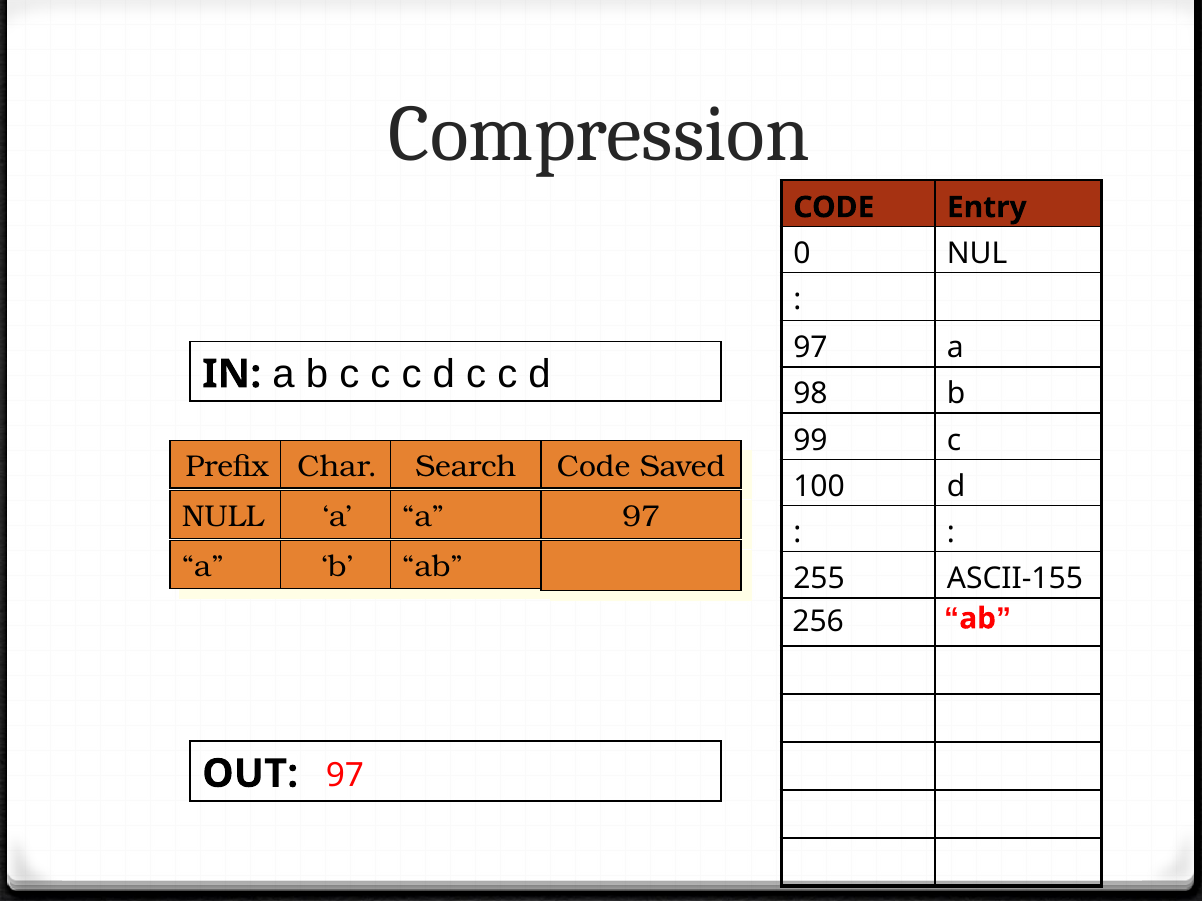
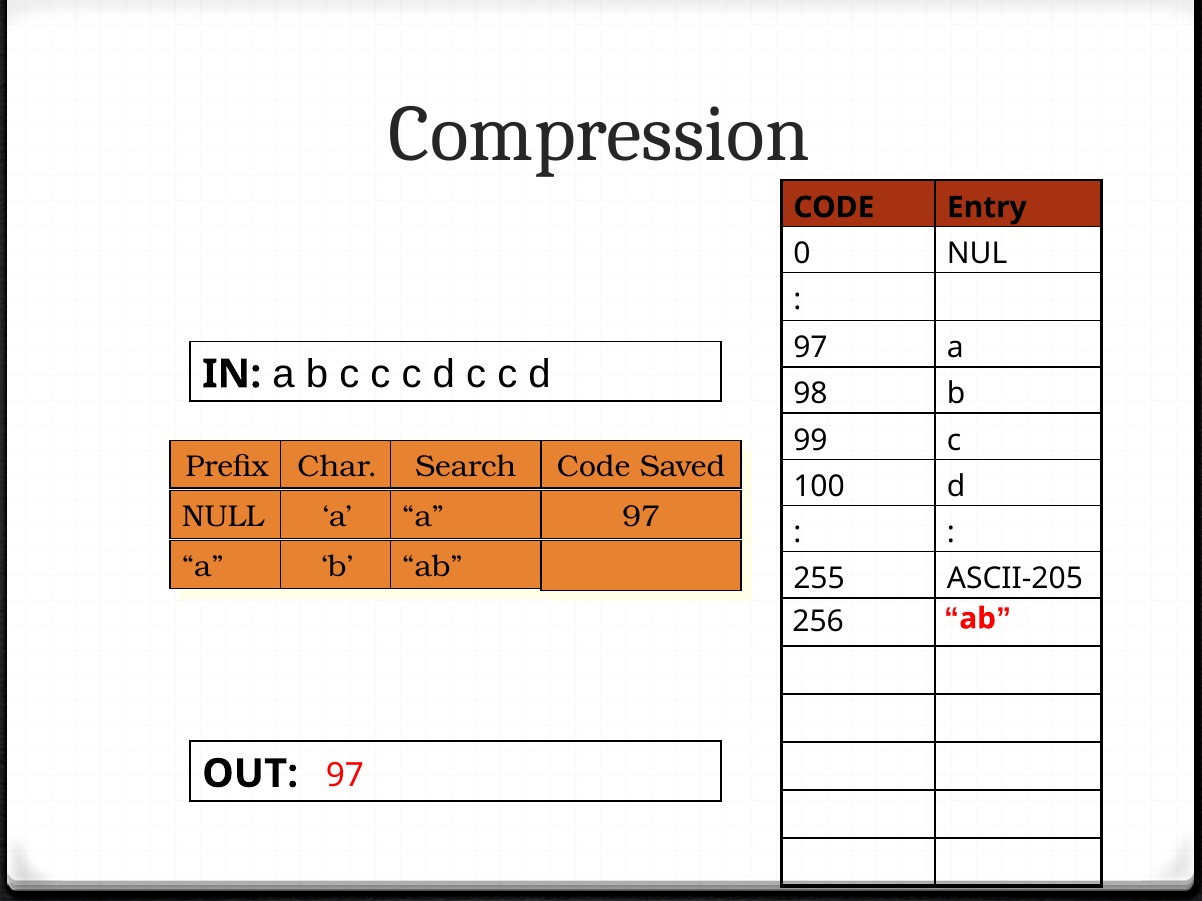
ASCII-155: ASCII-155 -> ASCII-205 (1015, 579)
